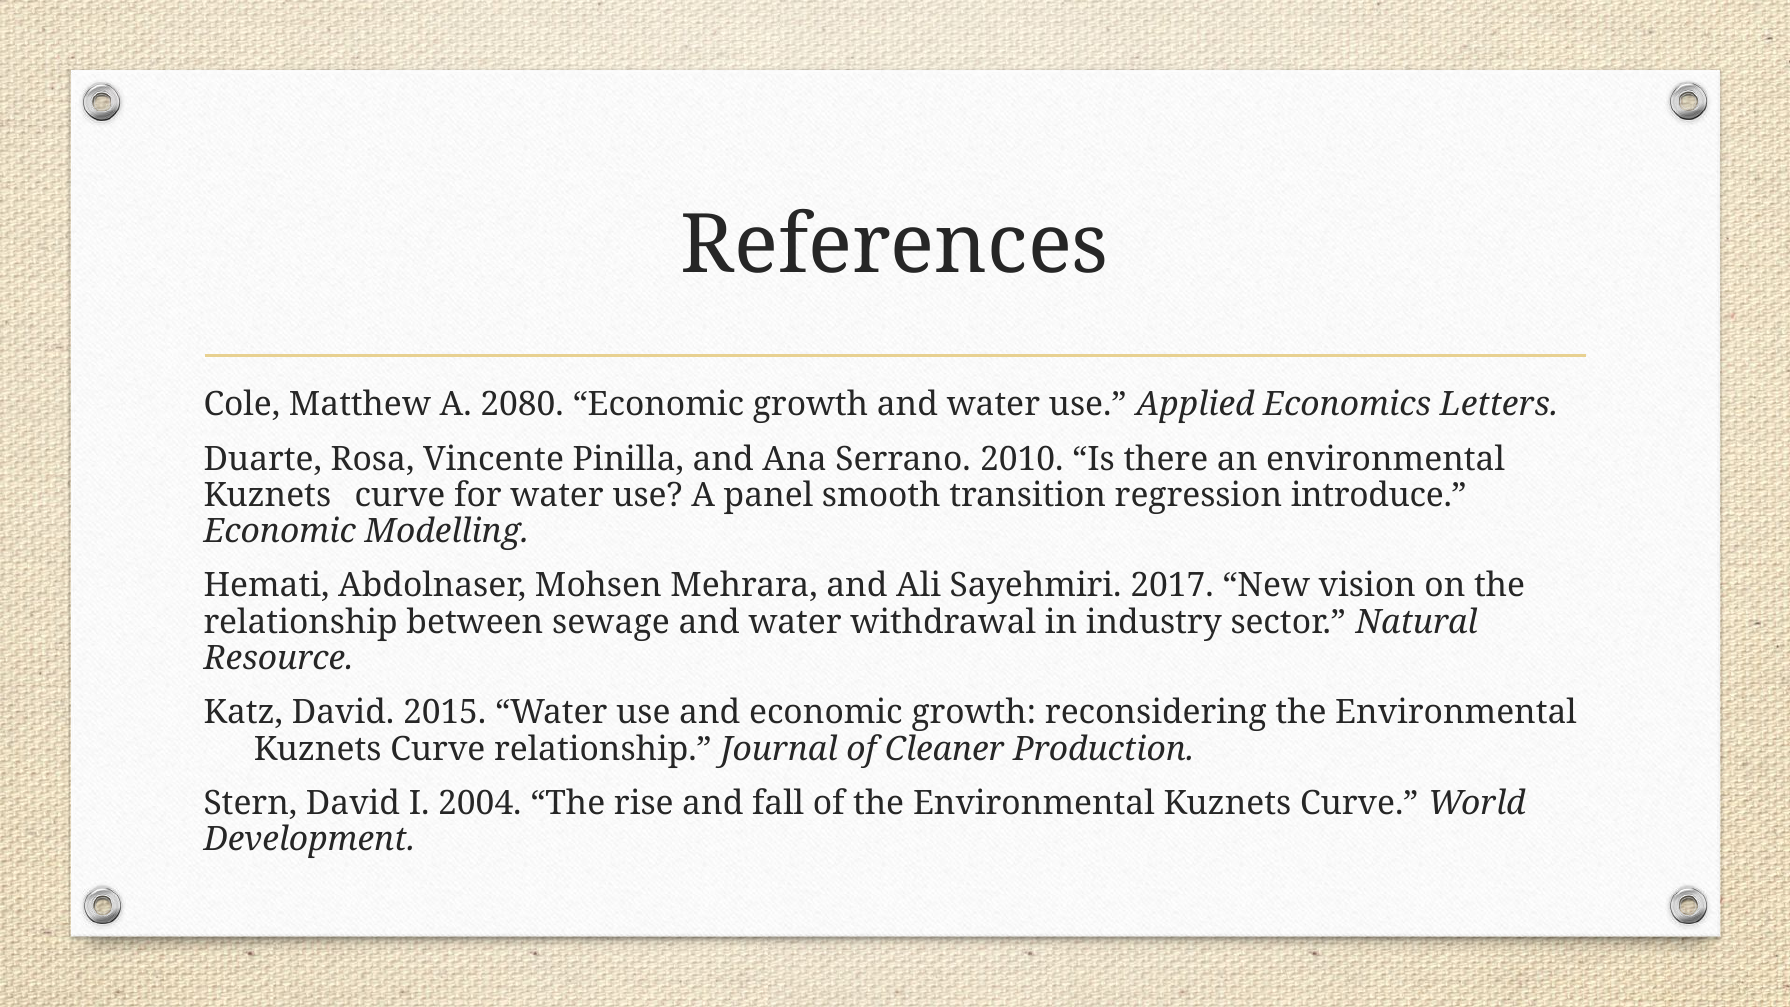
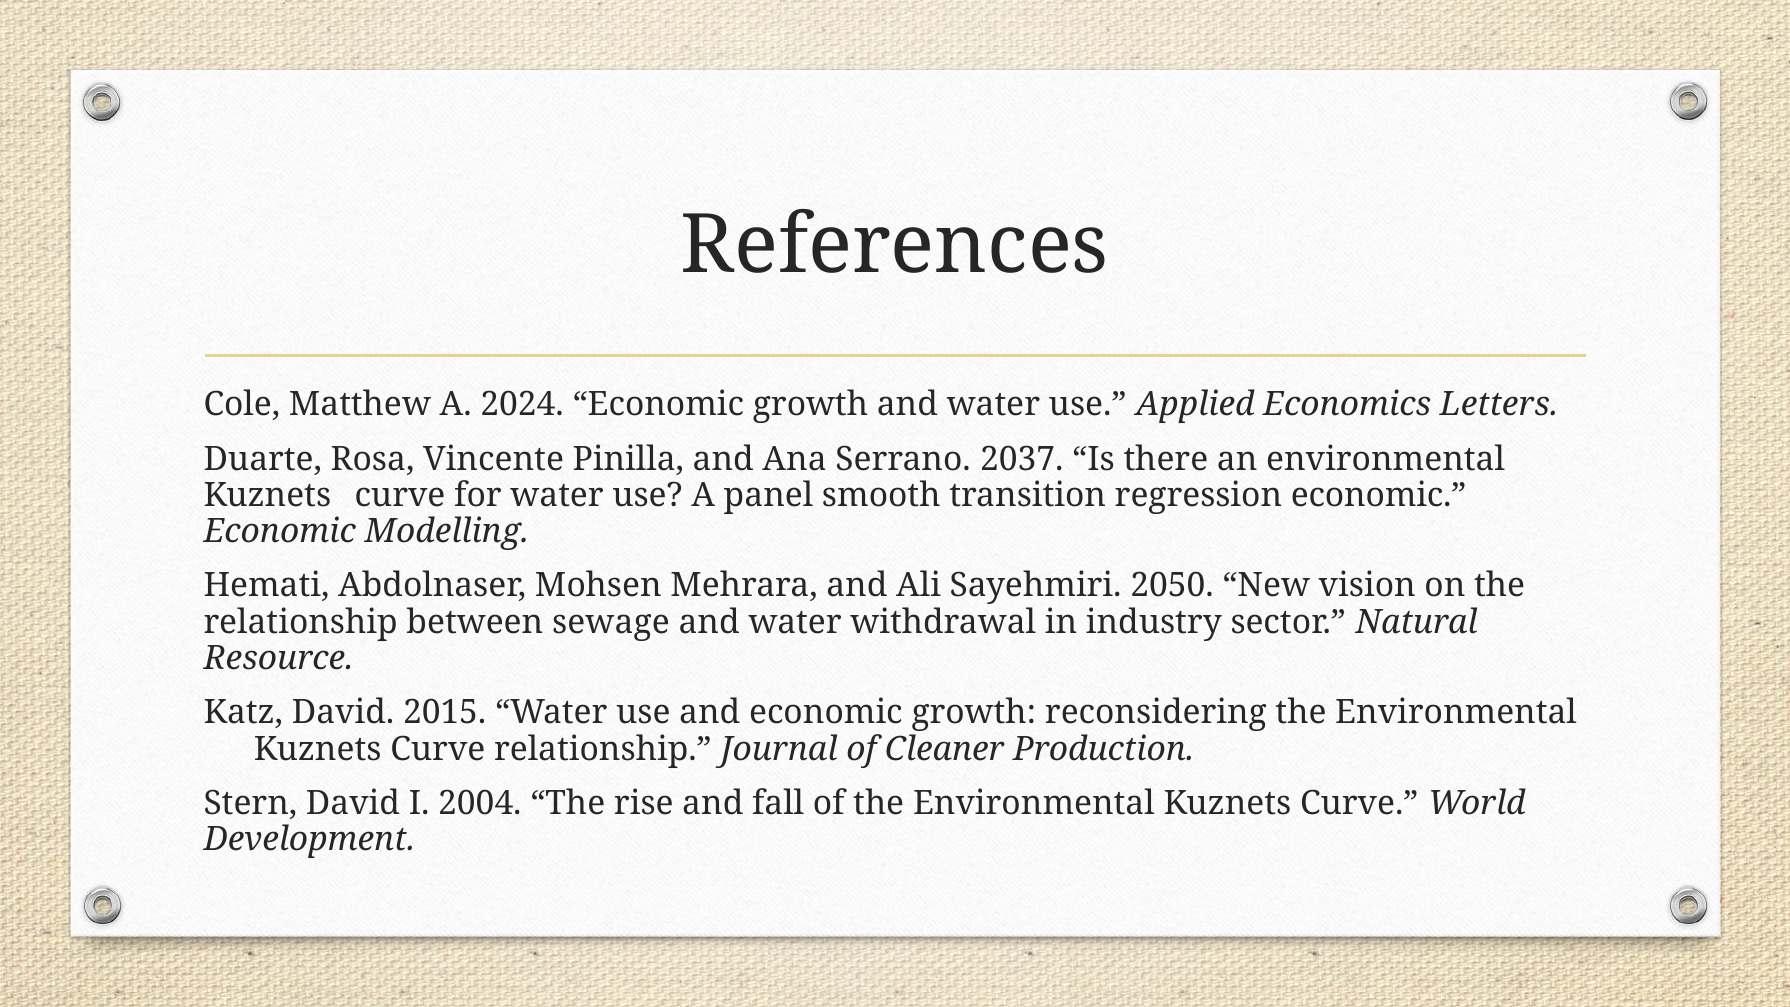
2080: 2080 -> 2024 (522, 405)
2010: 2010 -> 2037 (1022, 459)
regression introduce: introduce -> economic (1379, 495)
2017: 2017 -> 2050 (1172, 586)
